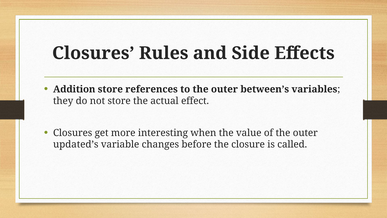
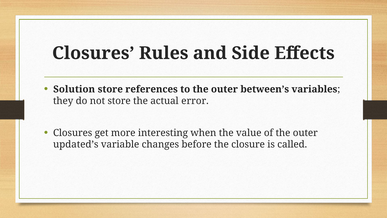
Addition: Addition -> Solution (74, 89)
effect: effect -> error (195, 101)
